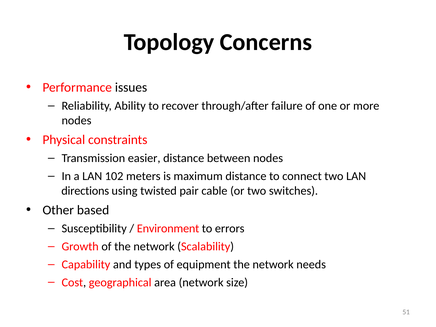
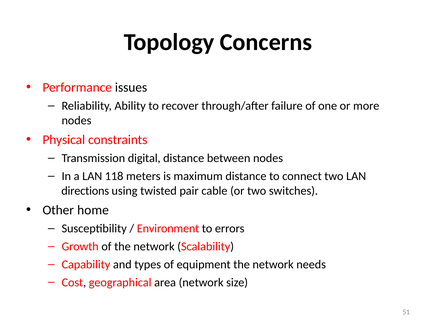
easier: easier -> digital (144, 158)
102: 102 -> 118 (114, 176)
based: based -> home (93, 210)
